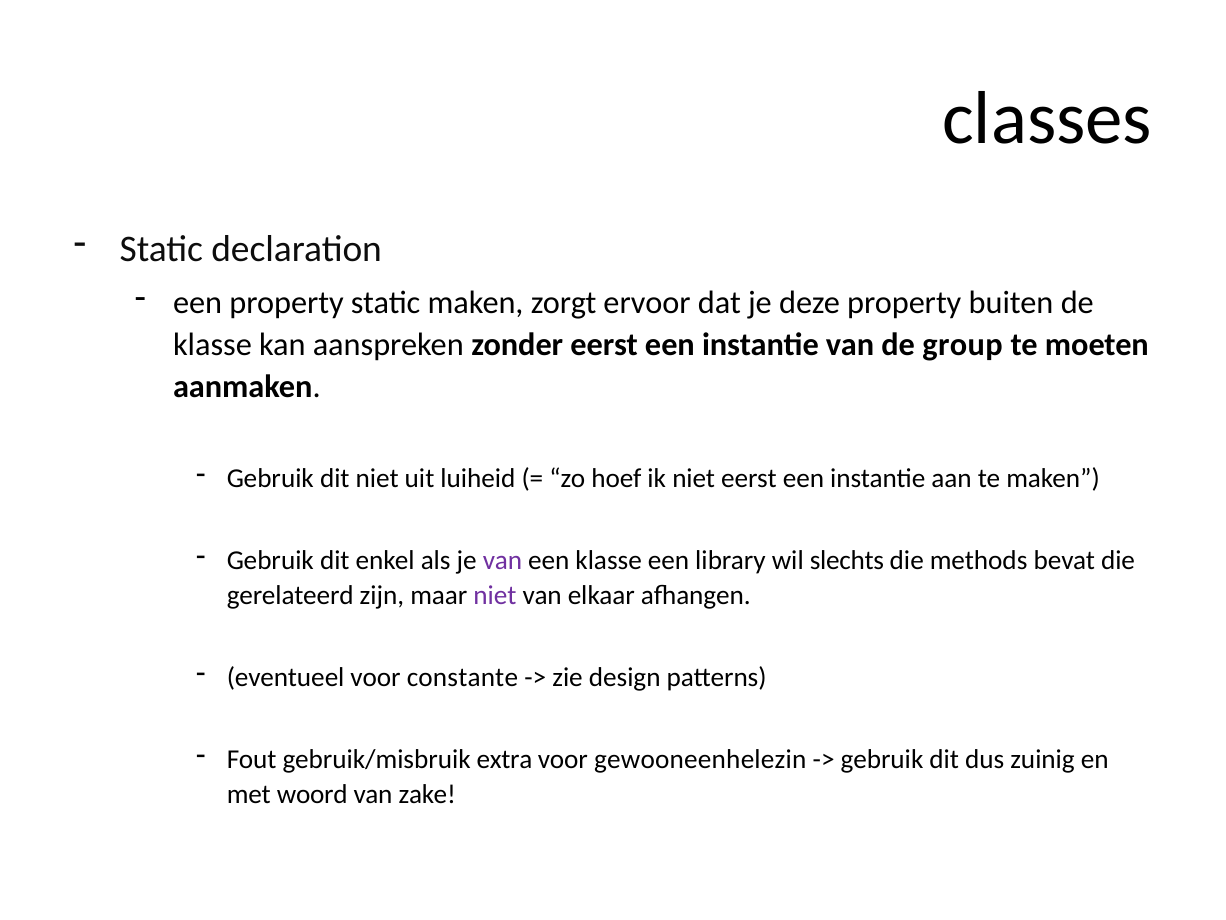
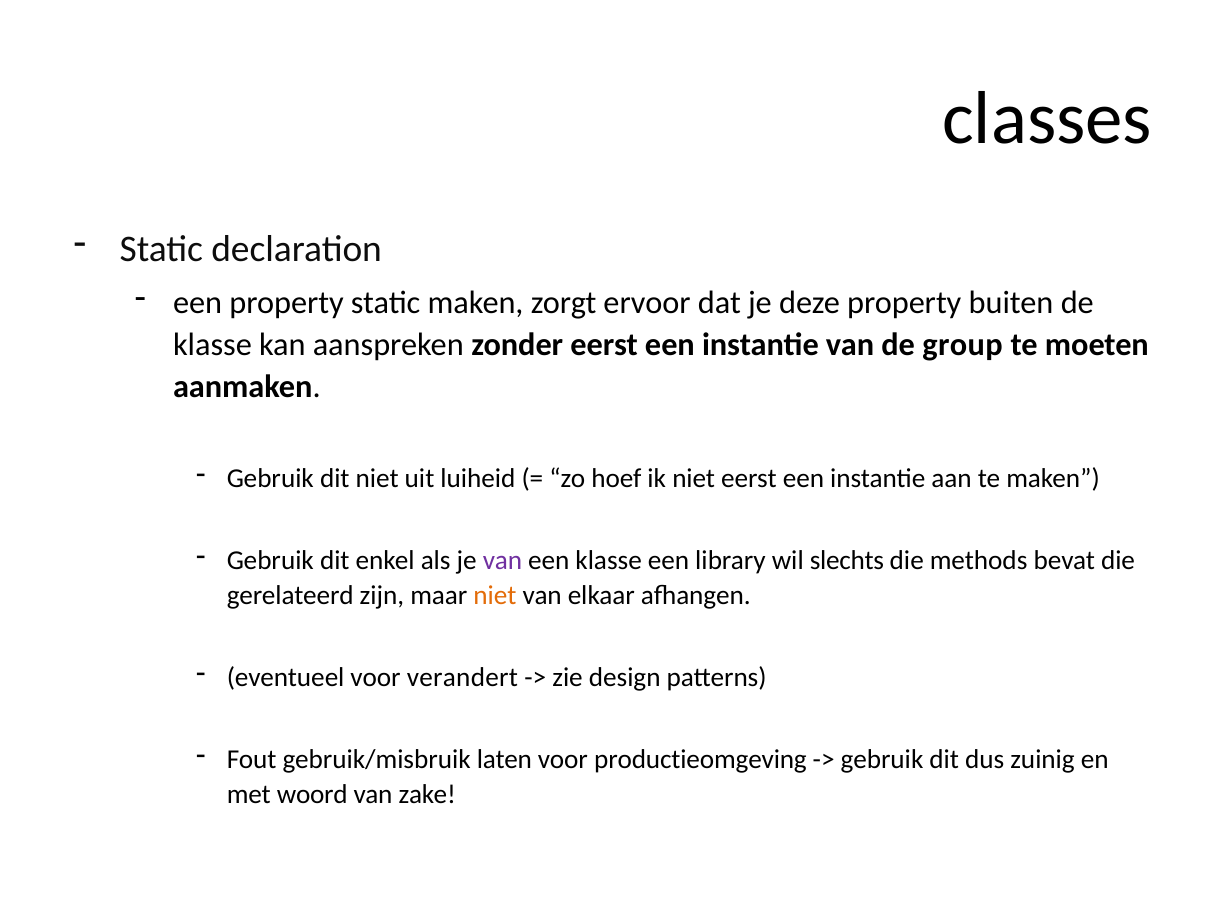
niet colour: purple -> orange (495, 595)
constante: constante -> verandert (462, 677)
extra: extra -> laten (504, 759)
gewooneenhelezin: gewooneenhelezin -> productieomgeving (700, 759)
